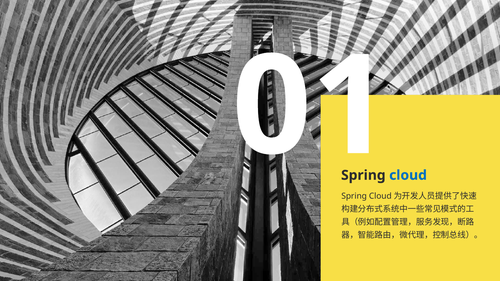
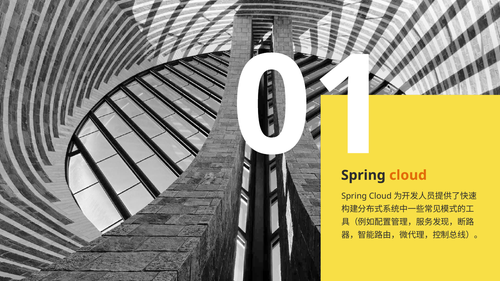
cloud colour: blue -> orange (408, 175)
